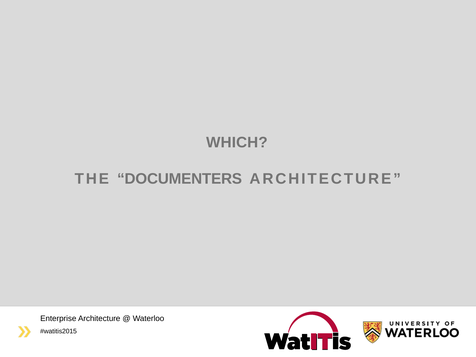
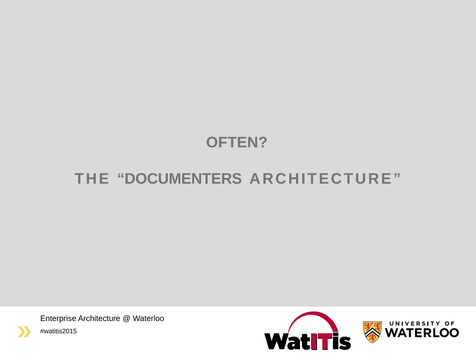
WHICH: WHICH -> OFTEN (237, 142)
